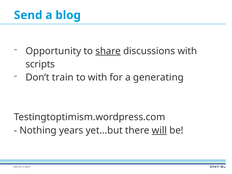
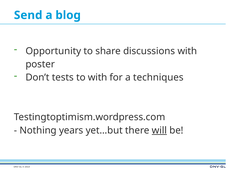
share underline: present -> none (108, 51)
scripts: scripts -> poster (40, 64)
train: train -> tests (63, 77)
generating: generating -> techniques (158, 77)
